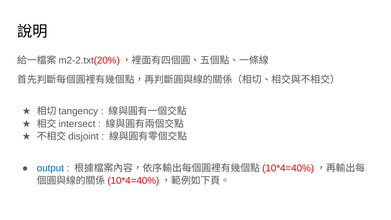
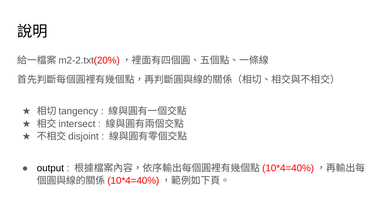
output colour: blue -> black (50, 168)
